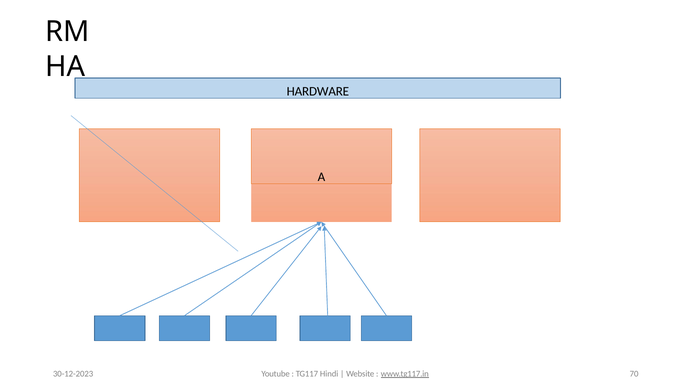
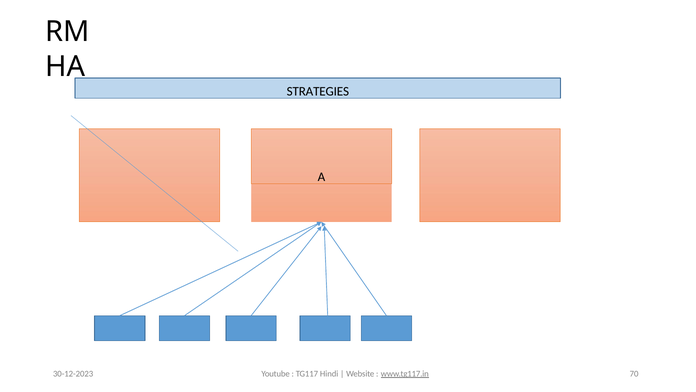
HARDWARE: HARDWARE -> STRATEGIES (318, 91)
